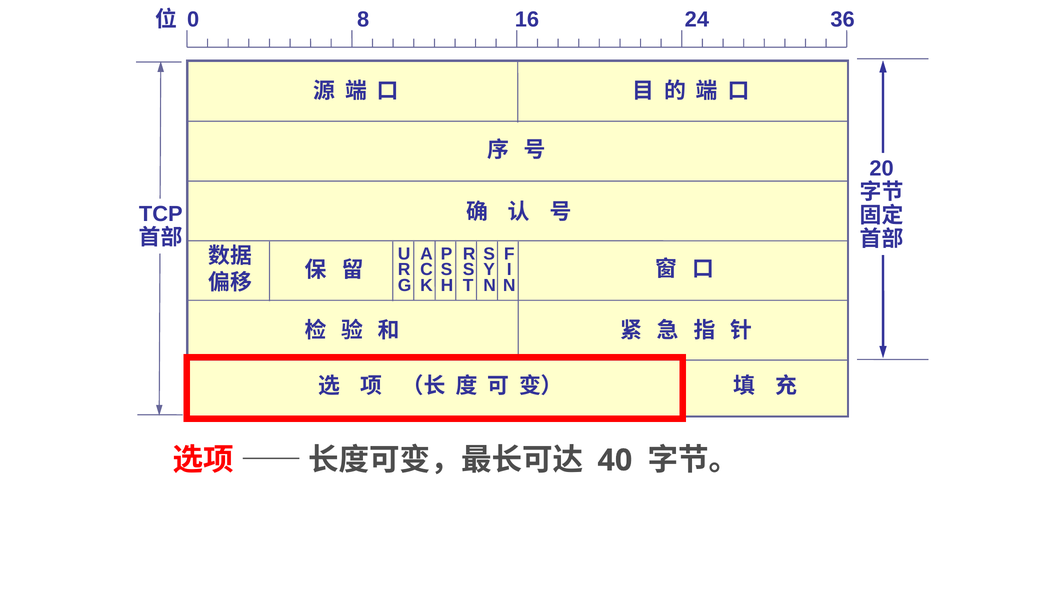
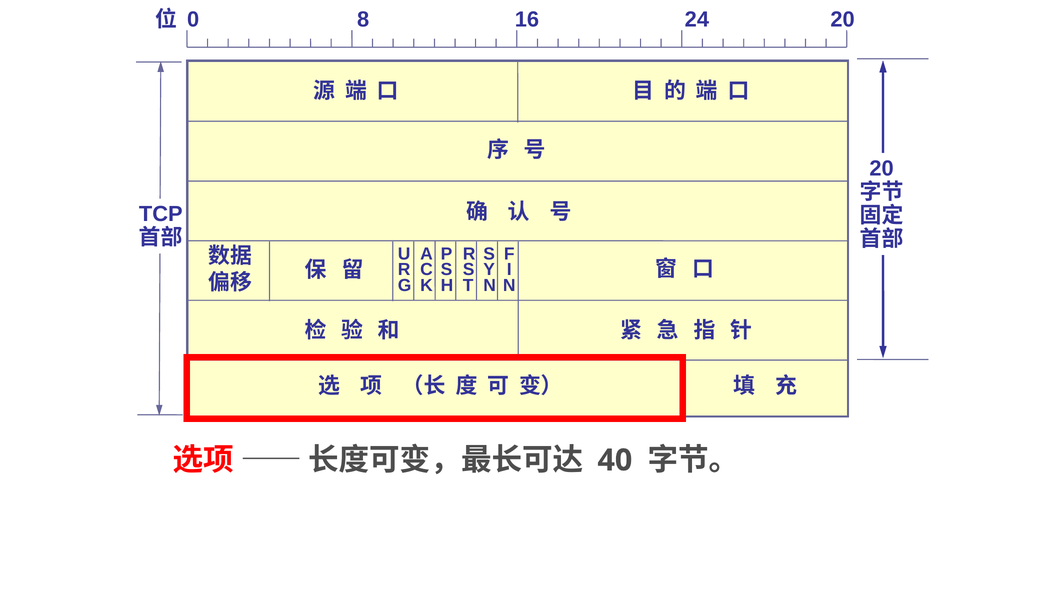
24 36: 36 -> 20 (843, 19)
